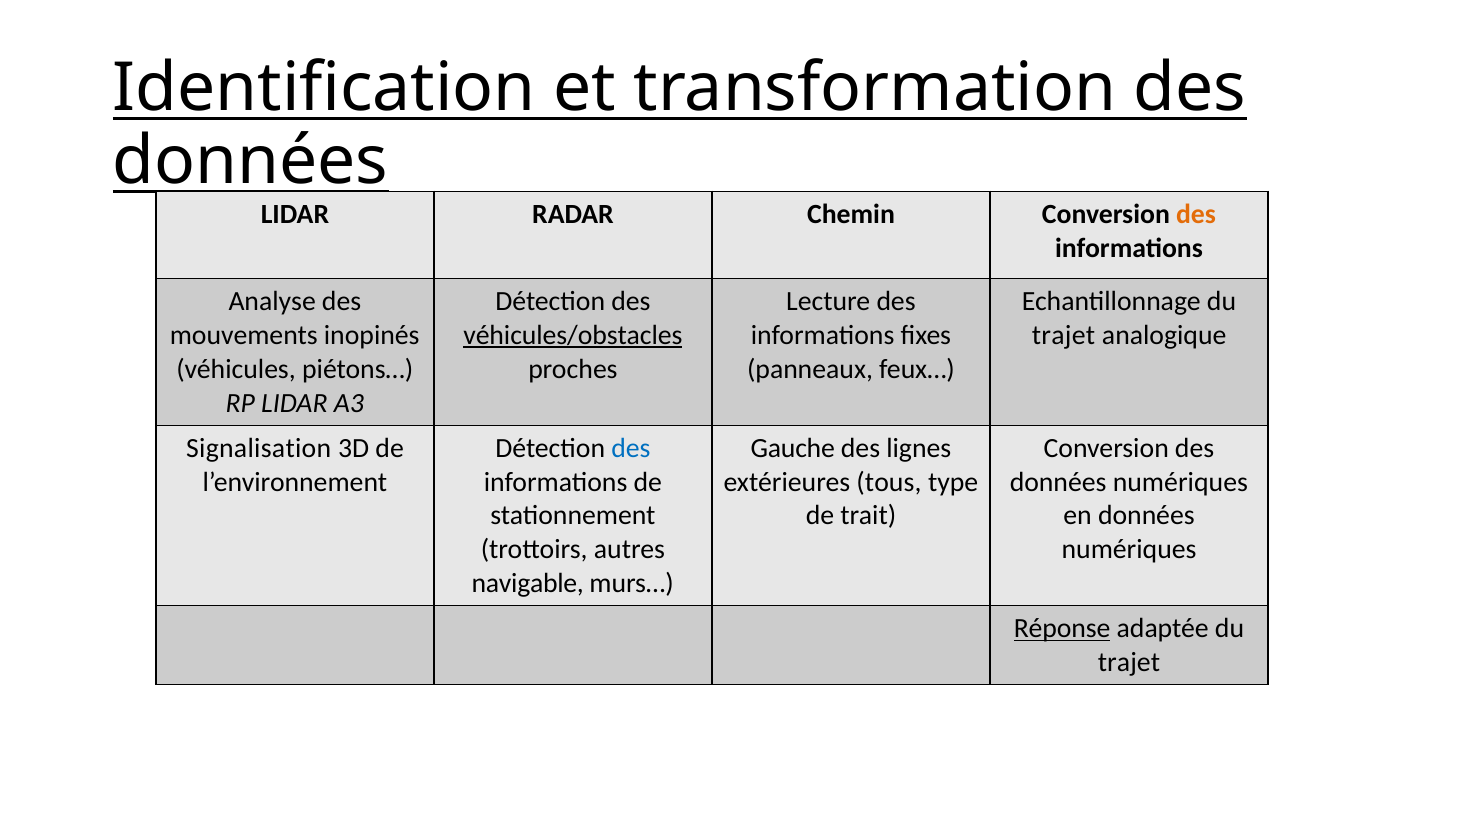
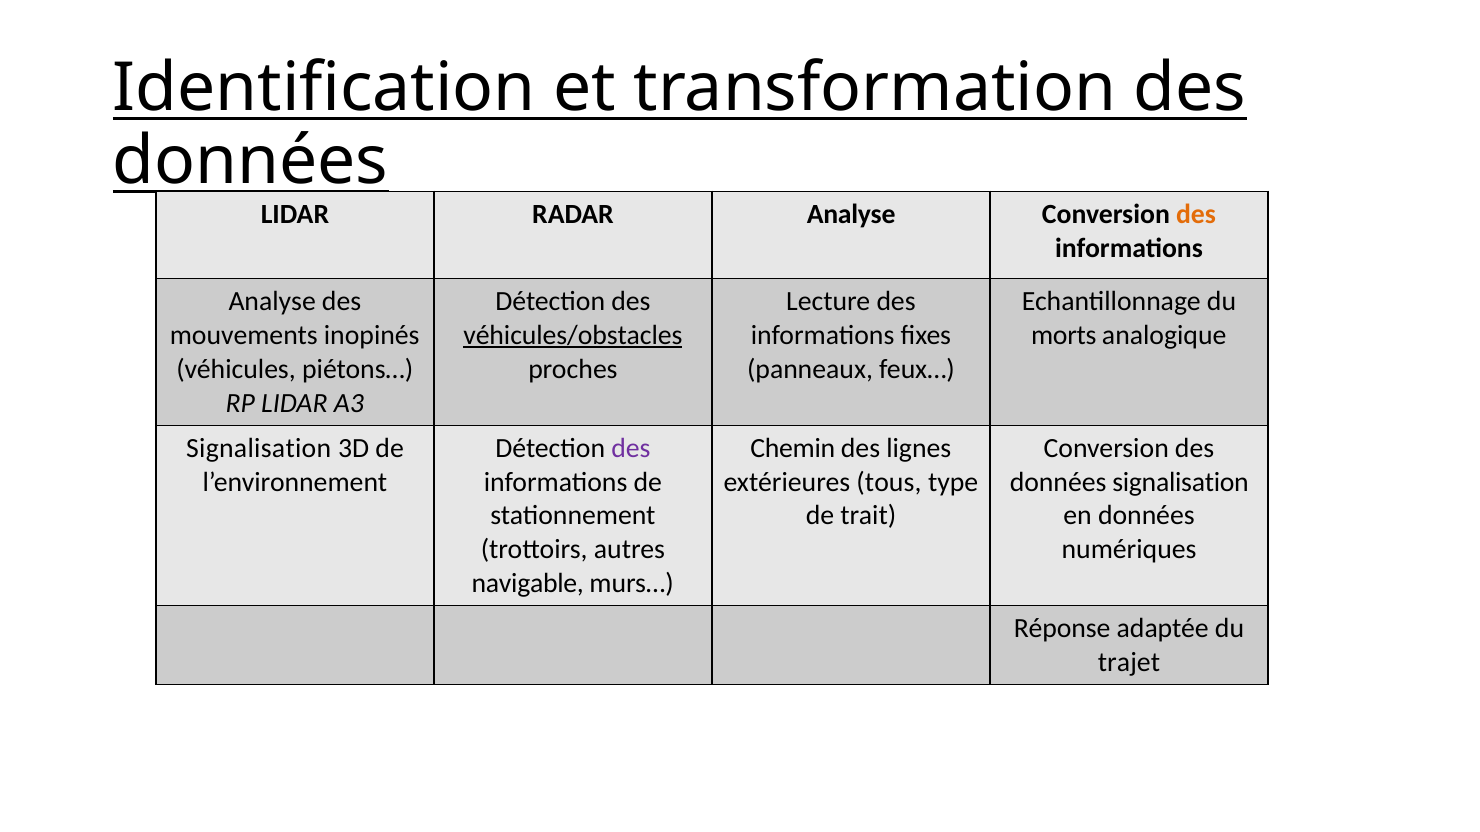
RADAR Chemin: Chemin -> Analyse (851, 214)
trajet: trajet -> morts (1064, 336)
des colour: blue -> purple (631, 448)
Gauche: Gauche -> Chemin (793, 448)
numériques: numériques -> signalisation (1181, 482)
Réponse underline: present -> none (1062, 629)
